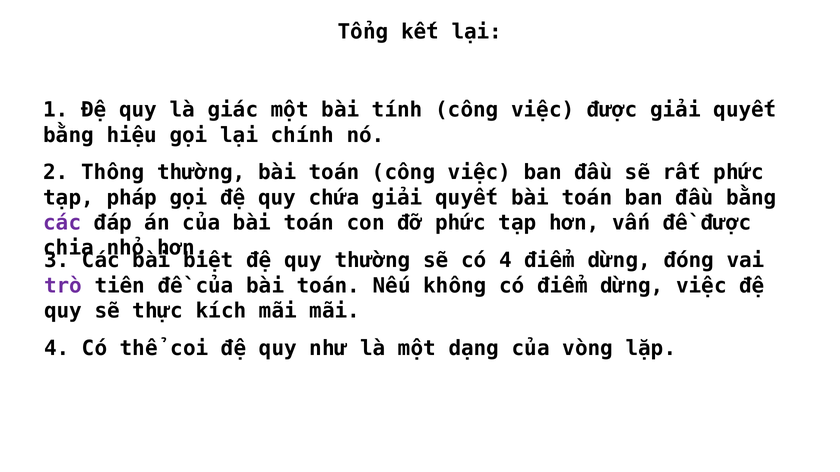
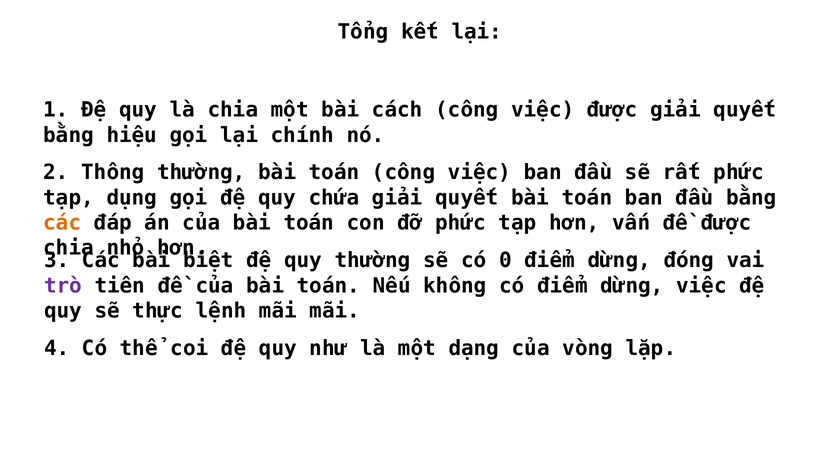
là giác: giác -> chia (233, 110)
tính: tính -> cách (397, 110)
pháp: pháp -> dụng (132, 198)
các colour: purple -> orange (62, 223)
có 4: 4 -> 0 (505, 261)
kích: kích -> lệnh (221, 311)
